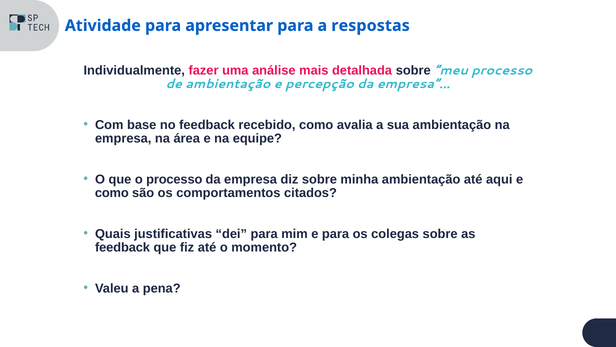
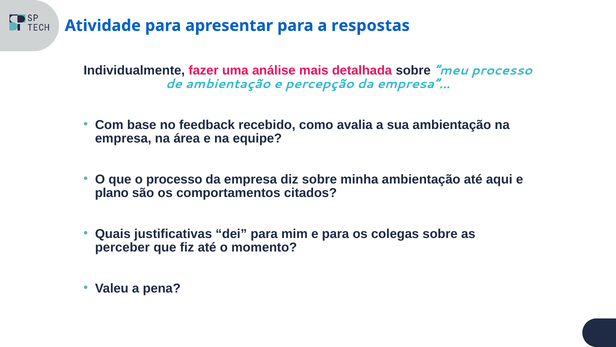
como: como -> plano (112, 193)
feedback: feedback -> perceber (122, 247)
